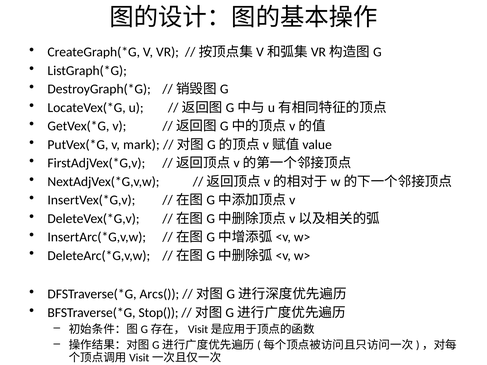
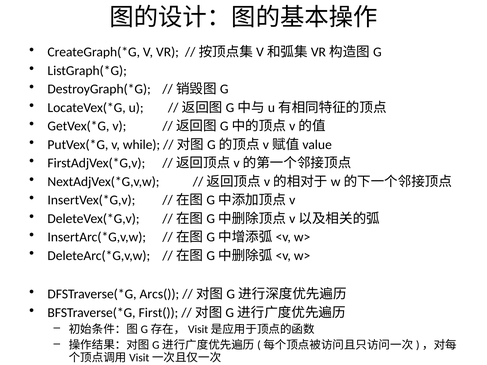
mark: mark -> while (141, 145)
Stop(: Stop( -> First( (158, 313)
